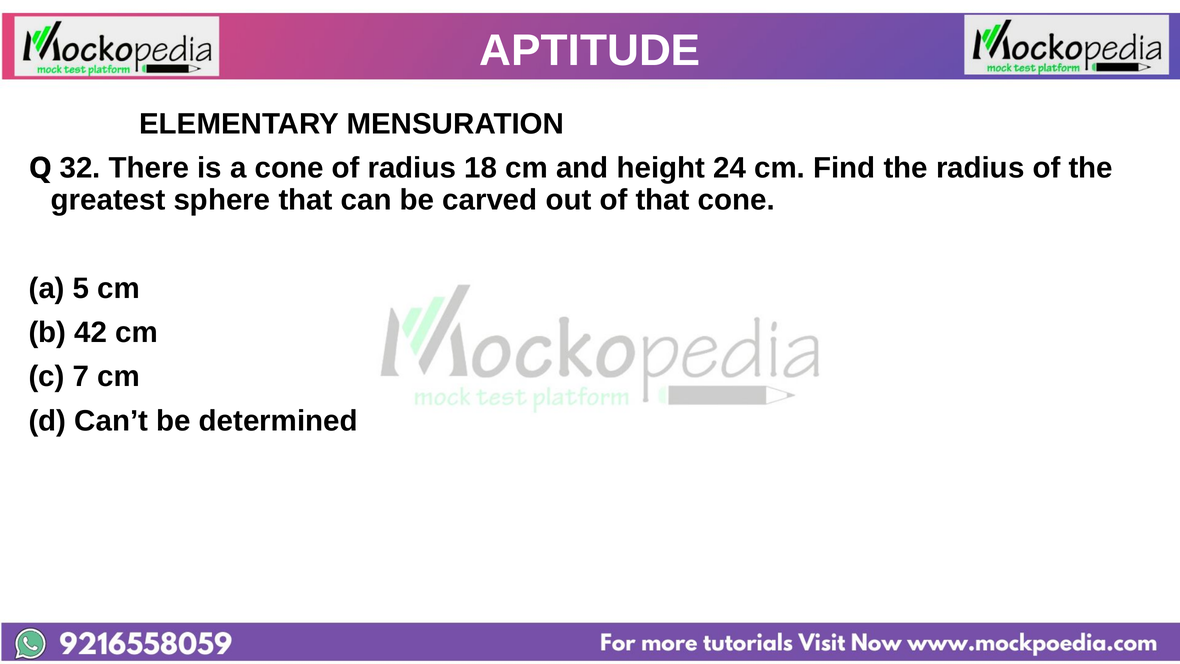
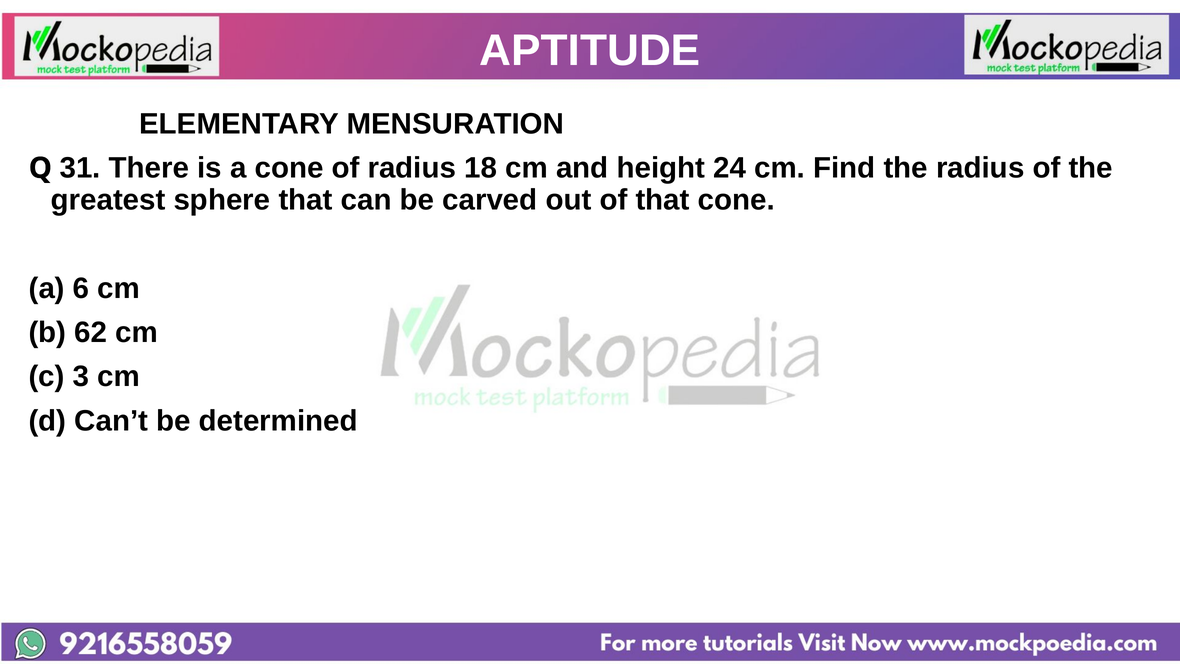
32: 32 -> 31 (80, 168)
5: 5 -> 6 (81, 288)
42: 42 -> 62 (91, 332)
7: 7 -> 3 (81, 377)
